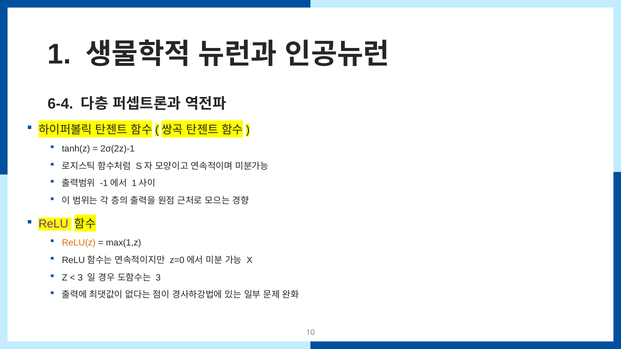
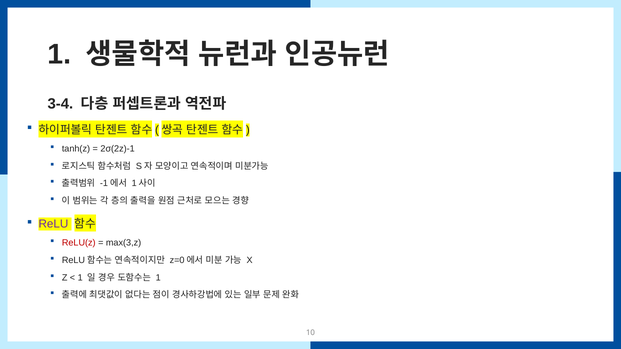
6-4: 6-4 -> 3-4 (60, 104)
ReLU(z colour: orange -> red (79, 243)
max(1,z: max(1,z -> max(3,z (124, 243)
3: 3 -> 1 (80, 278)
3: 3 -> 1 (158, 278)
